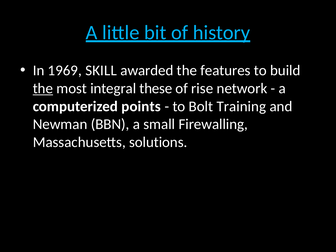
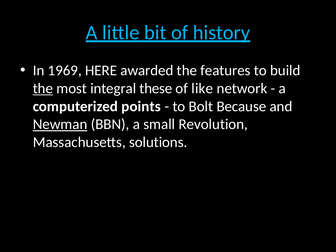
SKILL: SKILL -> HERE (101, 70)
rise: rise -> like (202, 88)
Training: Training -> Because (241, 106)
Newman underline: none -> present (60, 124)
Firewalling: Firewalling -> Revolution (213, 124)
